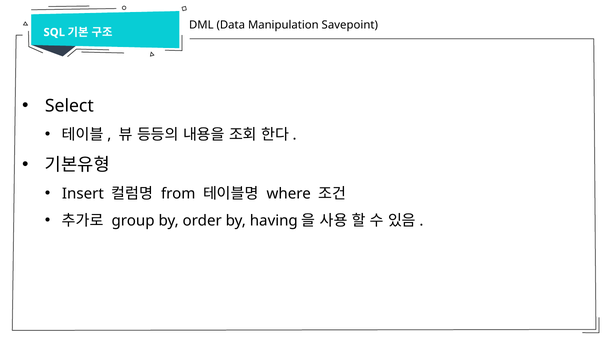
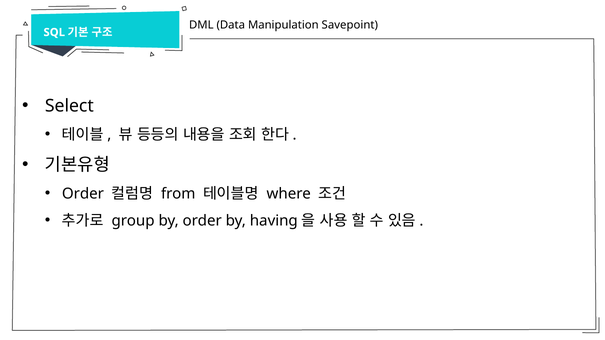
Insert: Insert -> Order (83, 194)
